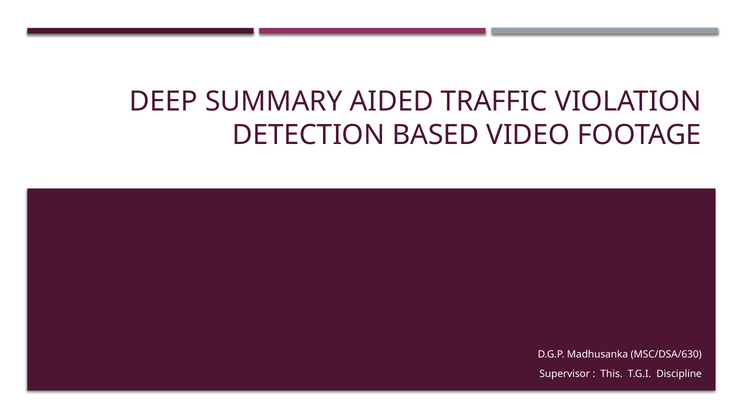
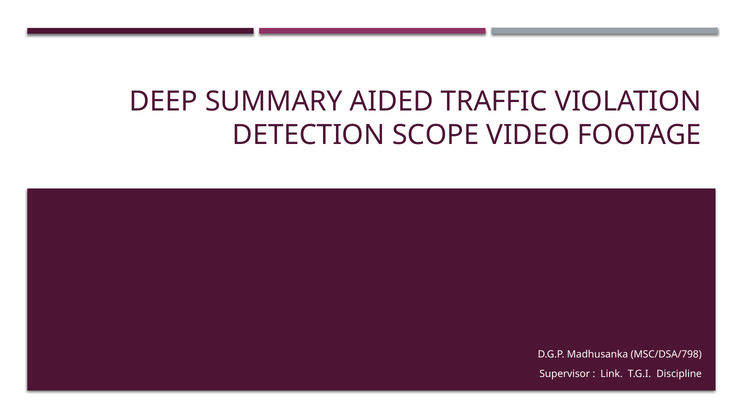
BASED: BASED -> SCOPE (436, 135)
MSC/DSA/630: MSC/DSA/630 -> MSC/DSA/798 (666, 355)
This: This -> Link (612, 374)
